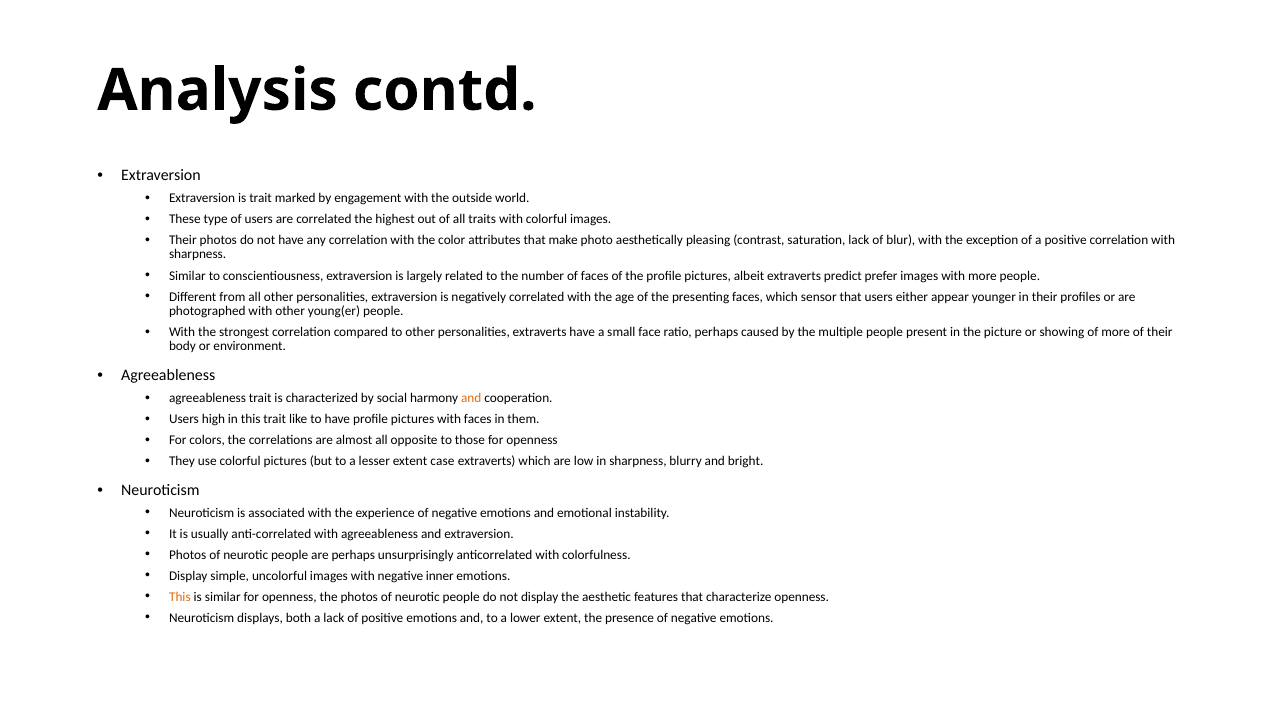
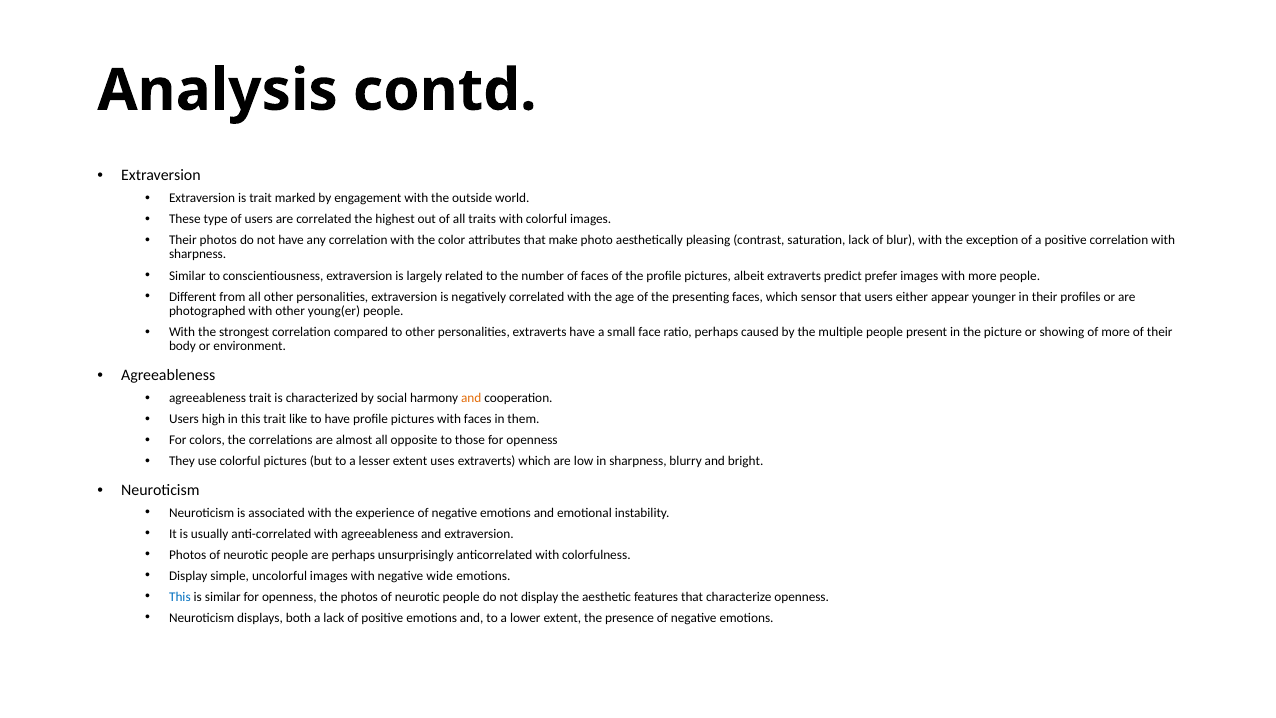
case: case -> uses (442, 461)
inner: inner -> wide (440, 576)
This colour: orange -> blue (180, 597)
